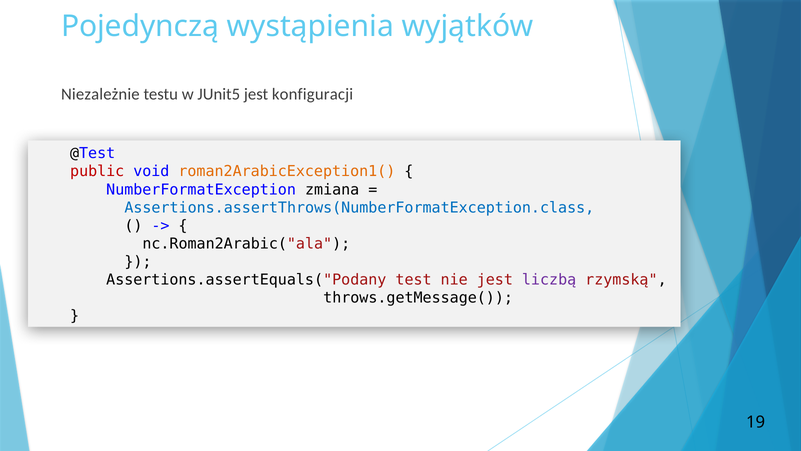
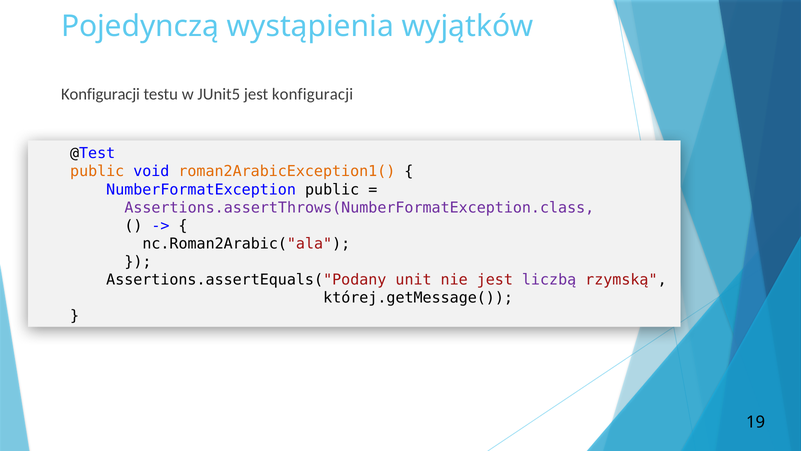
Niezależnie: Niezależnie -> Konfiguracji (101, 94)
public colour: red -> orange (97, 171)
NumberFormatException zmiana: zmiana -> public (332, 189)
Assertions.assertThrows(NumberFormatException.class colour: blue -> purple (359, 207)
test: test -> unit (414, 279)
throws.getMessage(: throws.getMessage( -> której.getMessage( (418, 298)
